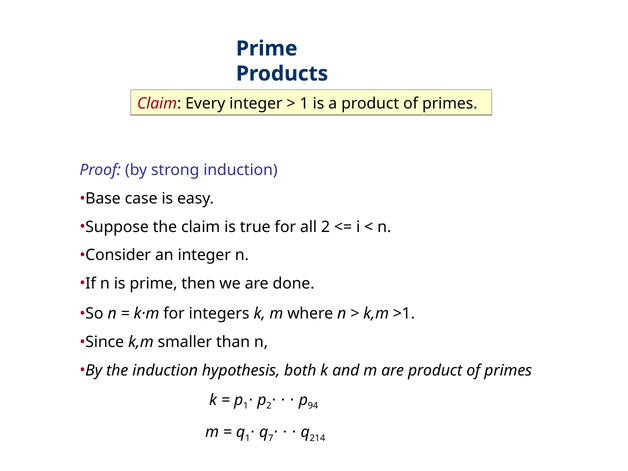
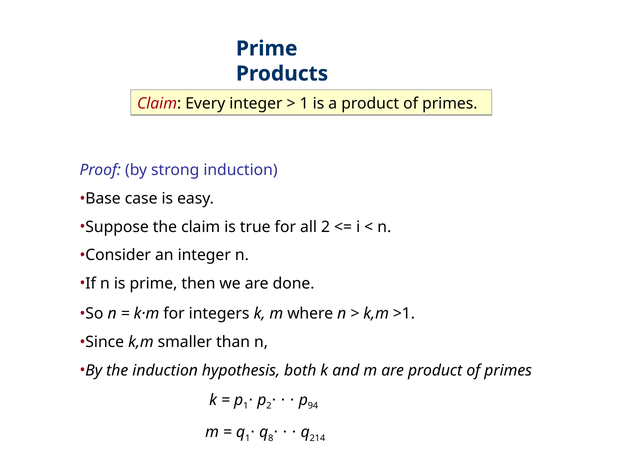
7: 7 -> 8 (271, 438)
